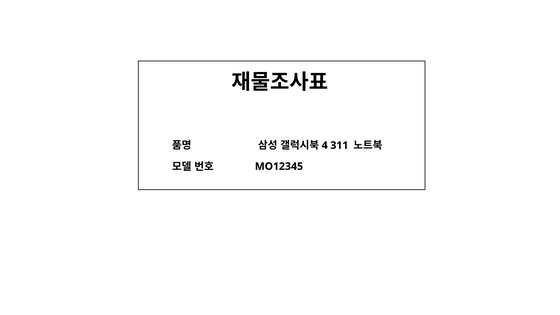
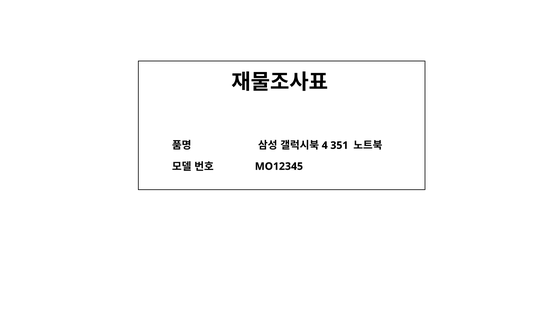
311: 311 -> 351 (339, 145)
